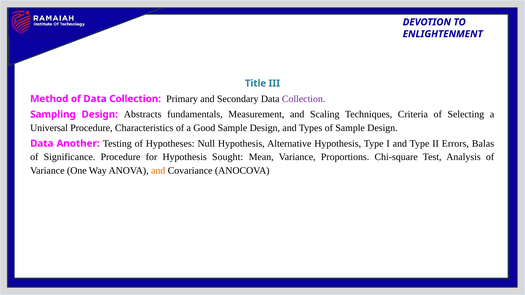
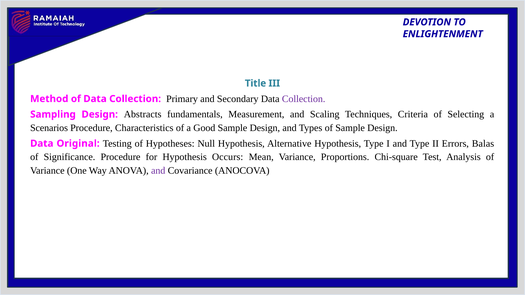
Universal: Universal -> Scenarios (49, 128)
Another: Another -> Original (78, 144)
Sought: Sought -> Occurs (228, 157)
and colour: orange -> purple (158, 171)
